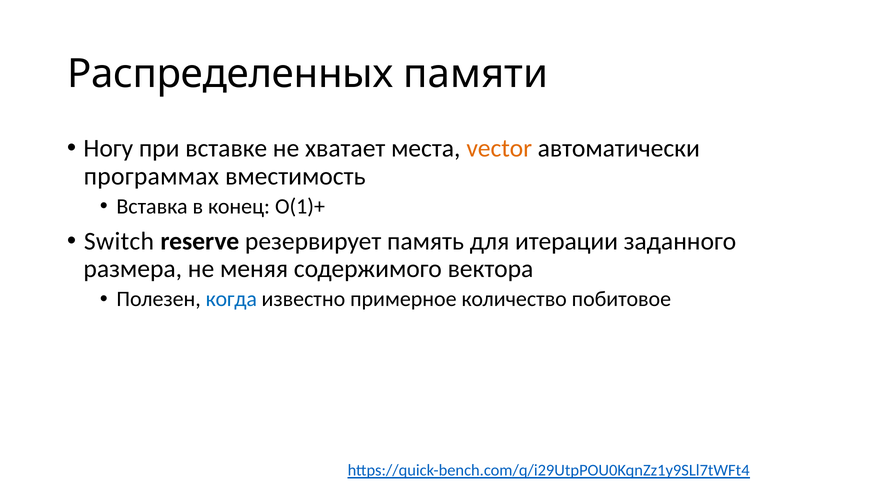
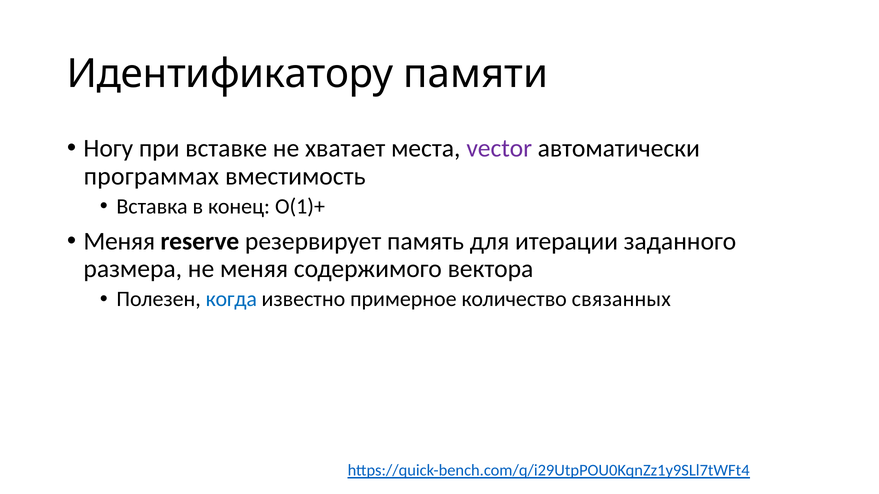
Распределенных: Распределенных -> Идентификатору (230, 74)
vector colour: orange -> purple (499, 149)
Switch: Switch -> Меняя (119, 241)
побитовое: побитовое -> связанных (621, 299)
